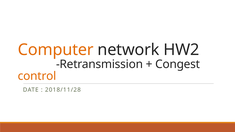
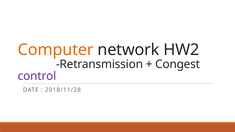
control colour: orange -> purple (37, 76)
